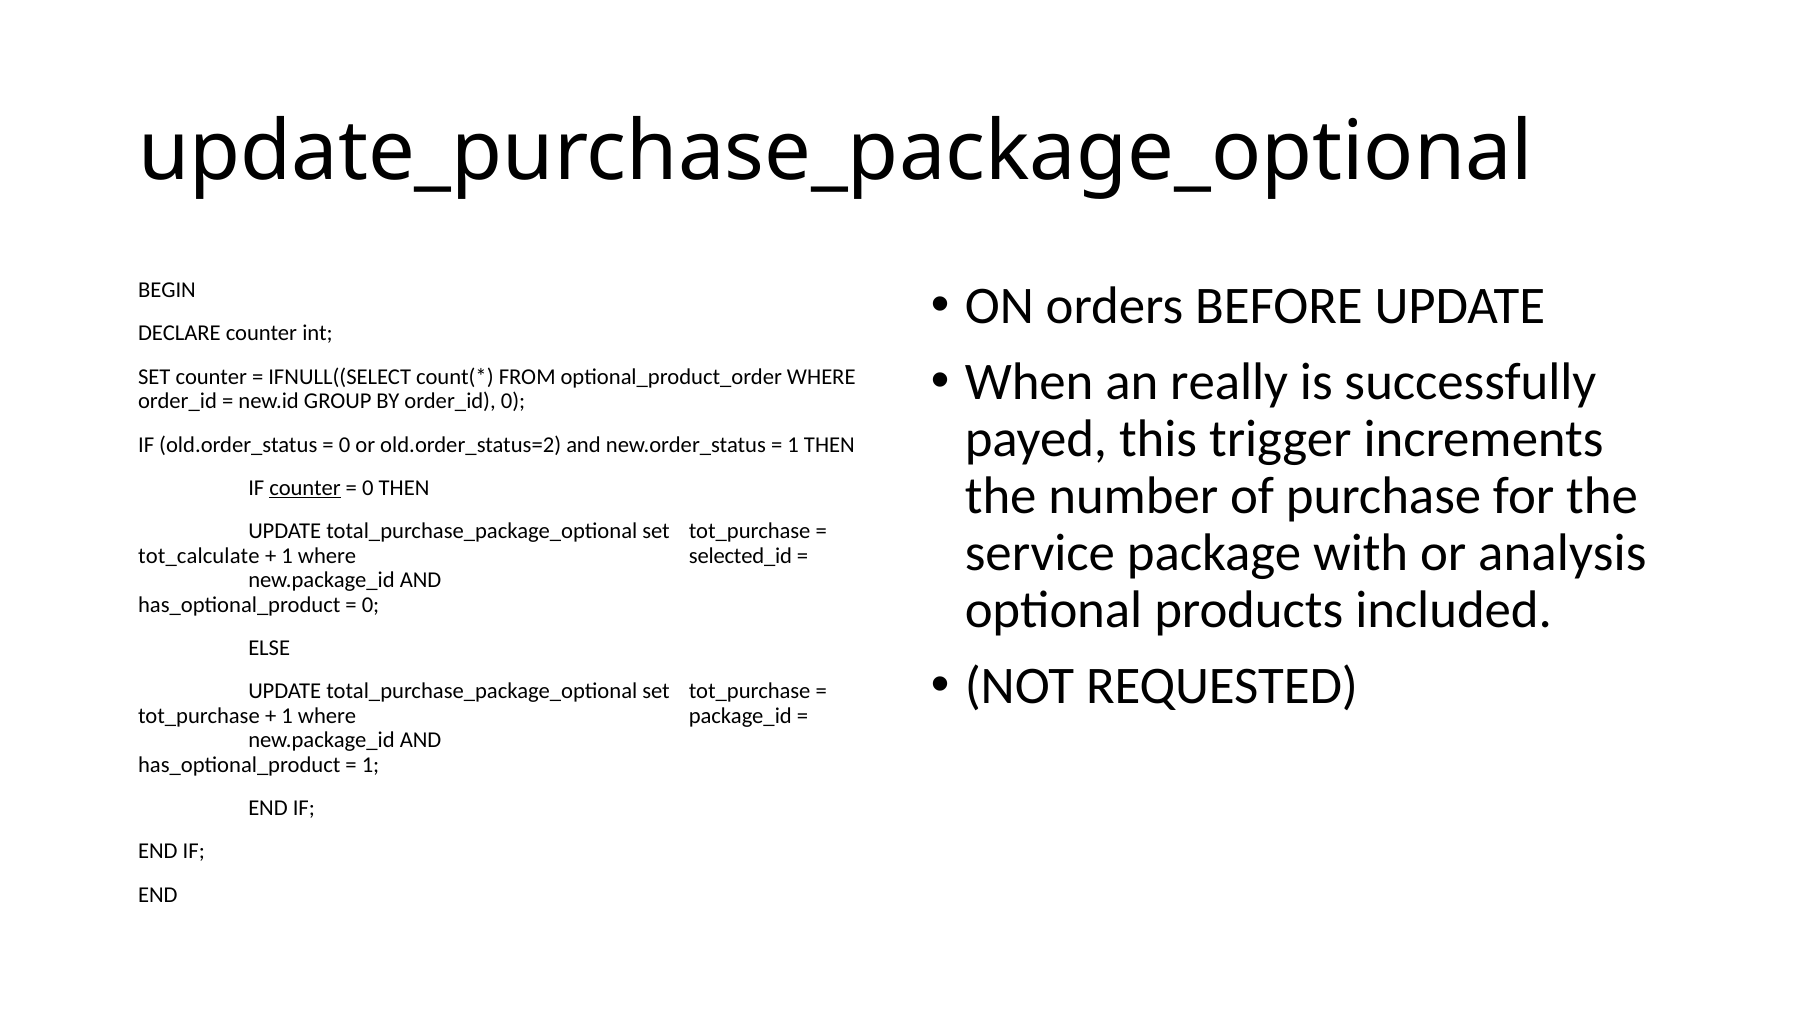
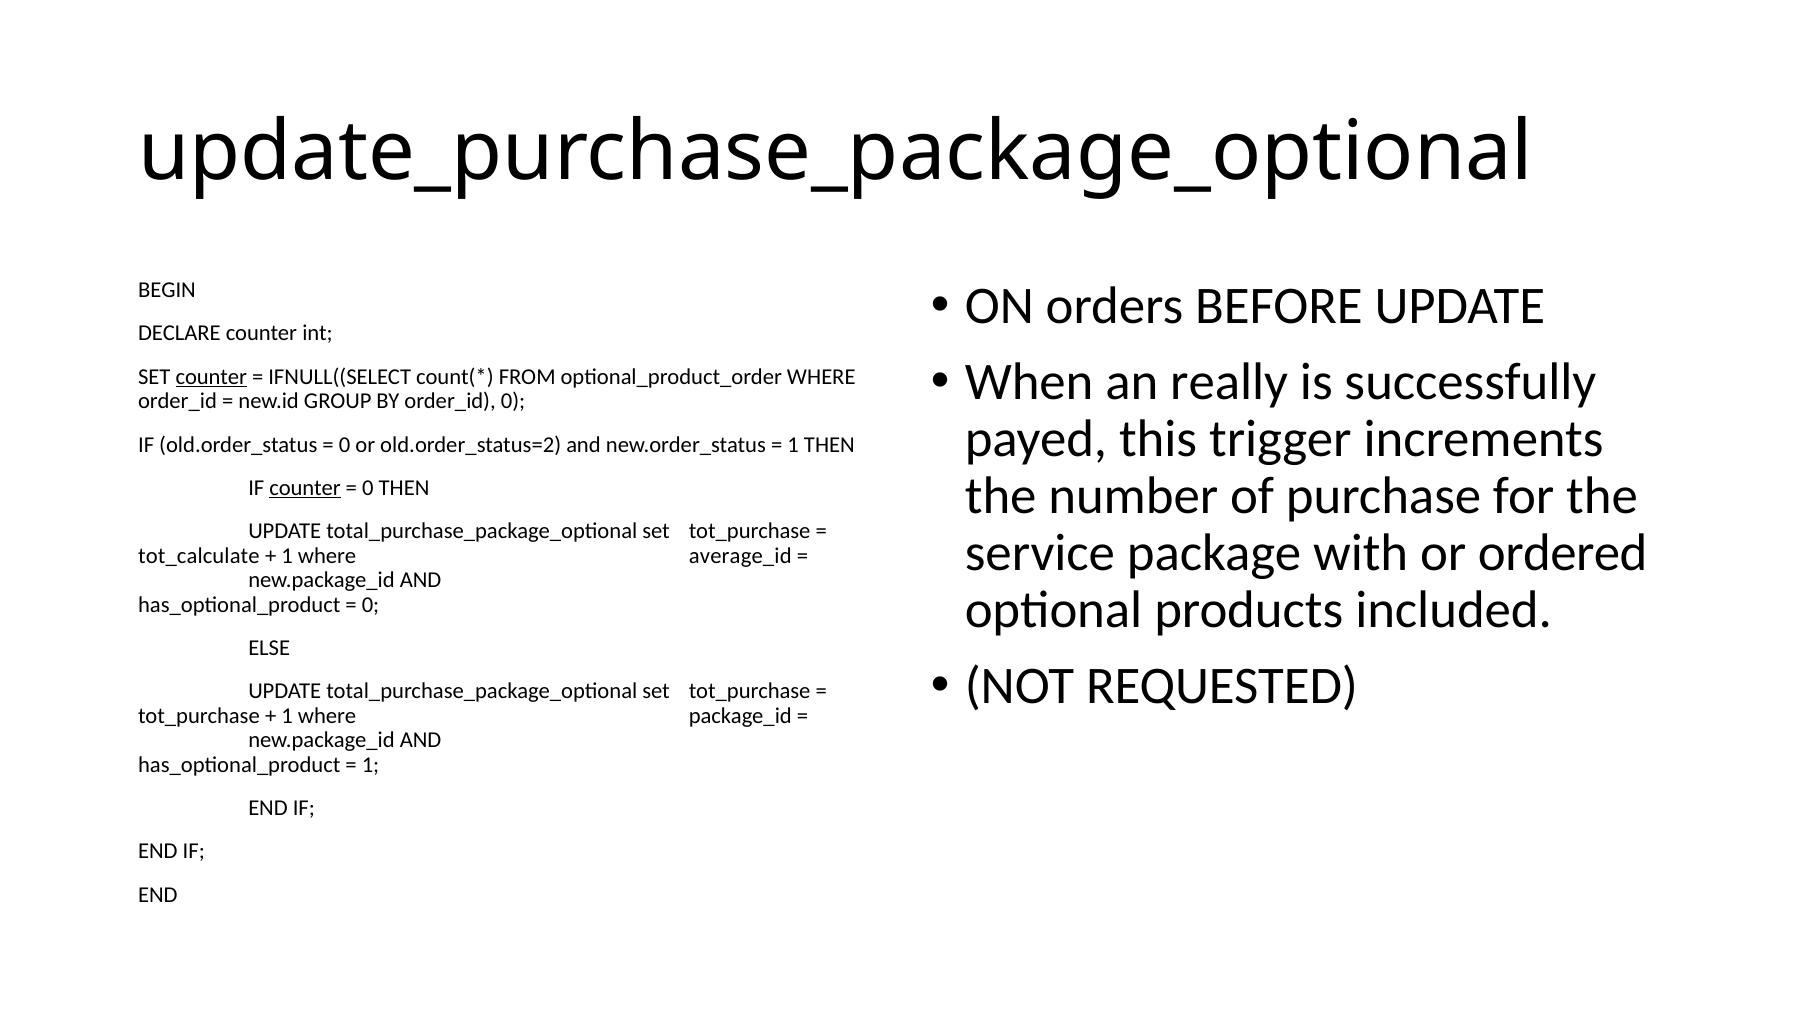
counter underline: none -> present (211, 377)
analysis: analysis -> ordered (1563, 553)
selected_id: selected_id -> average_id (740, 556)
